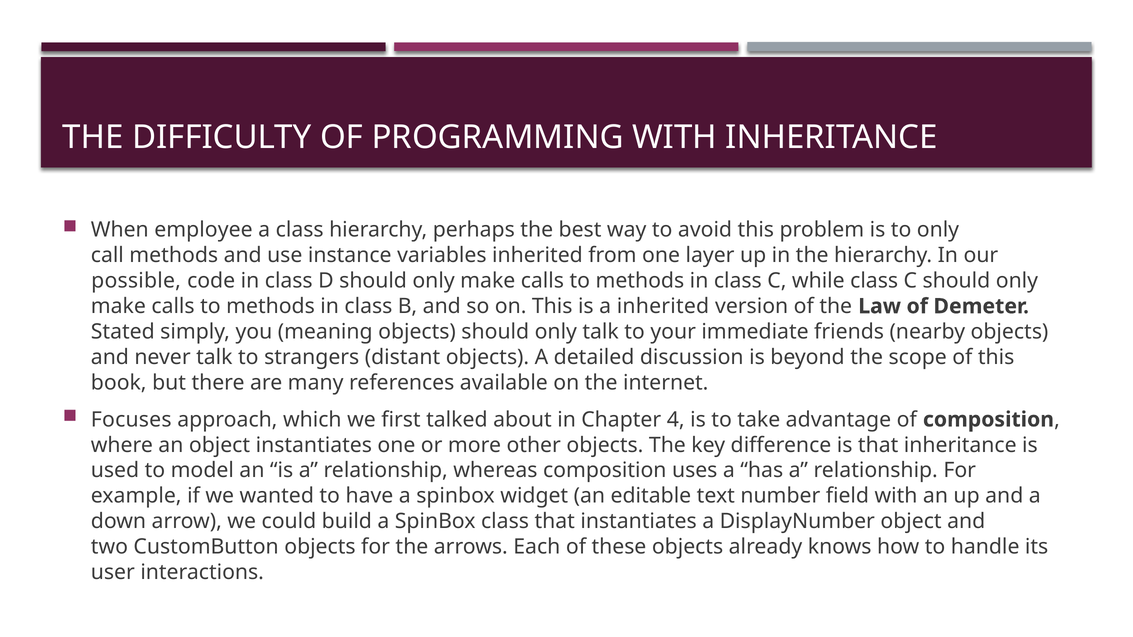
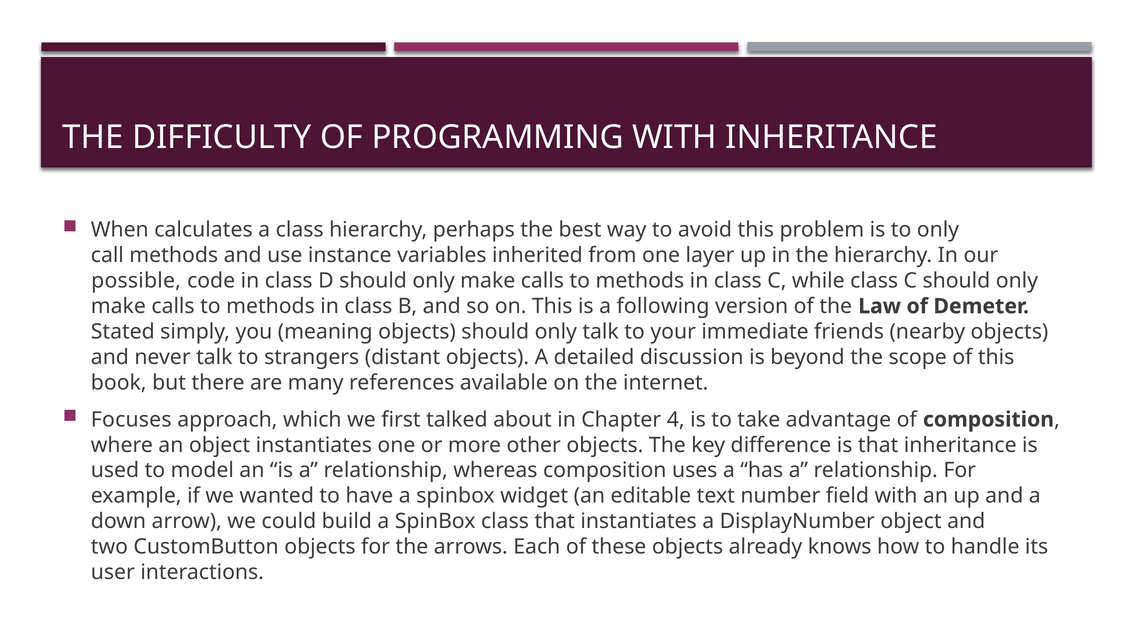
employee: employee -> calculates (203, 230)
a inherited: inherited -> following (663, 306)
